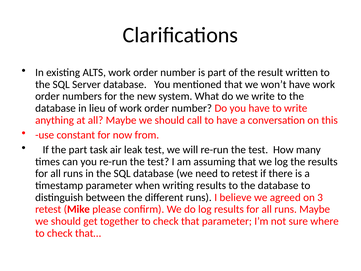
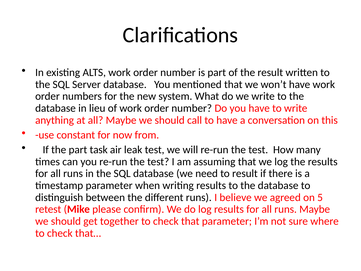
to retest: retest -> result (245, 173)
3: 3 -> 5 (320, 197)
